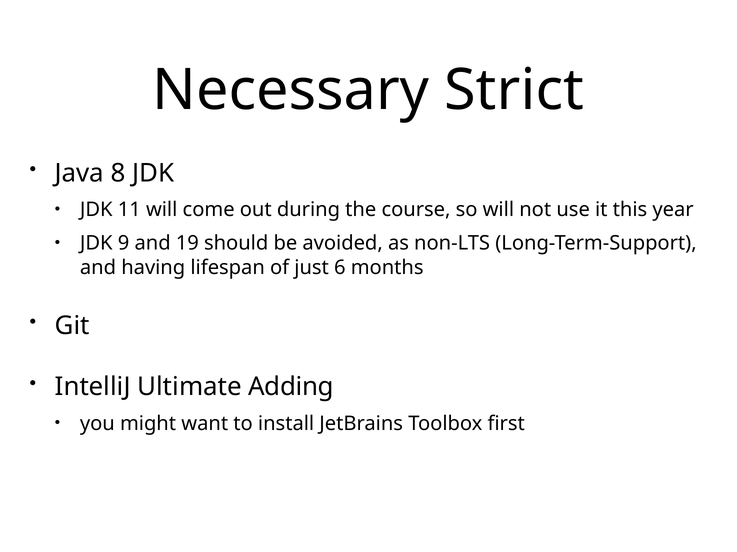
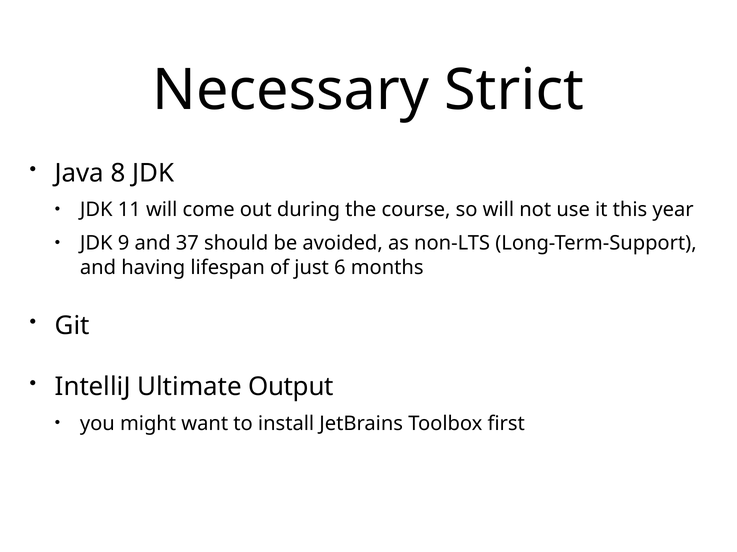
19: 19 -> 37 (187, 244)
Adding: Adding -> Output (291, 387)
